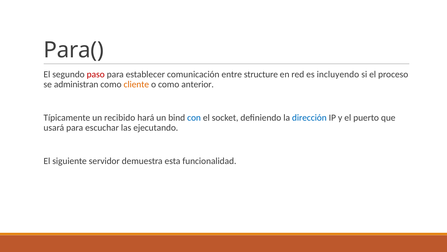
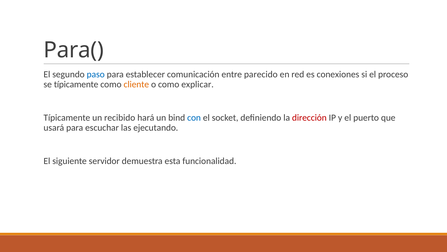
paso colour: red -> blue (96, 74)
structure: structure -> parecido (261, 74)
incluyendo: incluyendo -> conexiones (338, 74)
se administran: administran -> típicamente (76, 84)
anterior: anterior -> explicar (198, 84)
dirección colour: blue -> red (309, 118)
